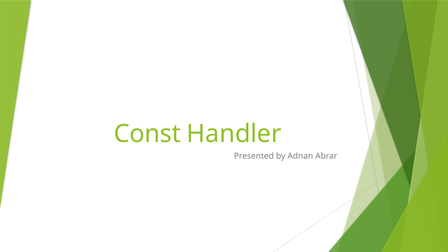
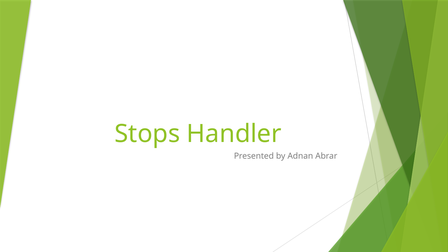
Const: Const -> Stops (147, 134)
